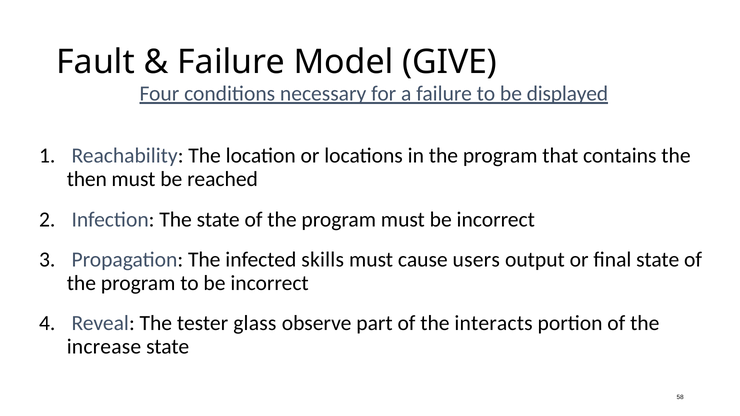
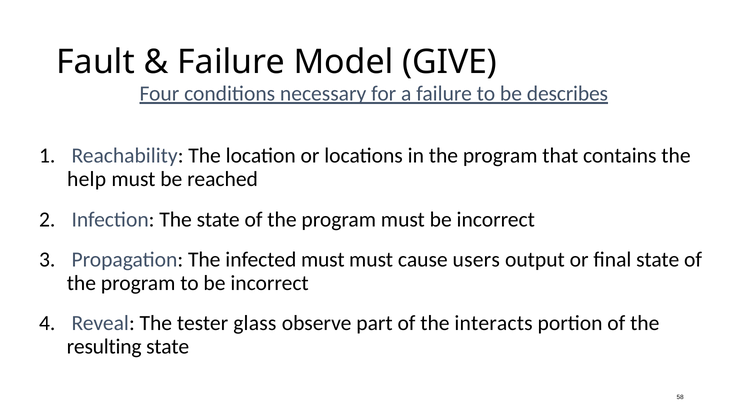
displayed: displayed -> describes (567, 94)
then: then -> help (87, 179)
infected skills: skills -> must (323, 260)
increase: increase -> resulting (104, 347)
